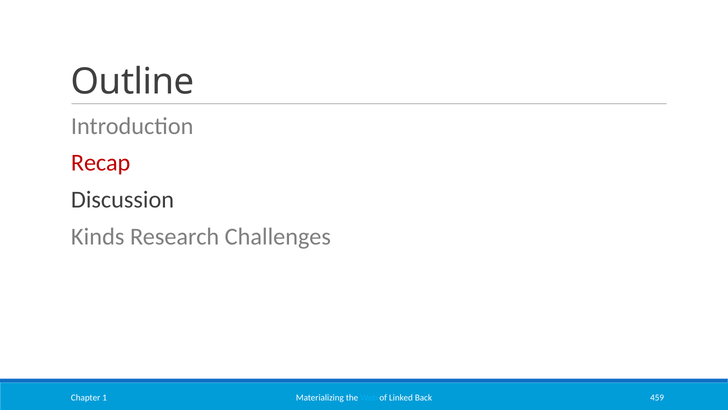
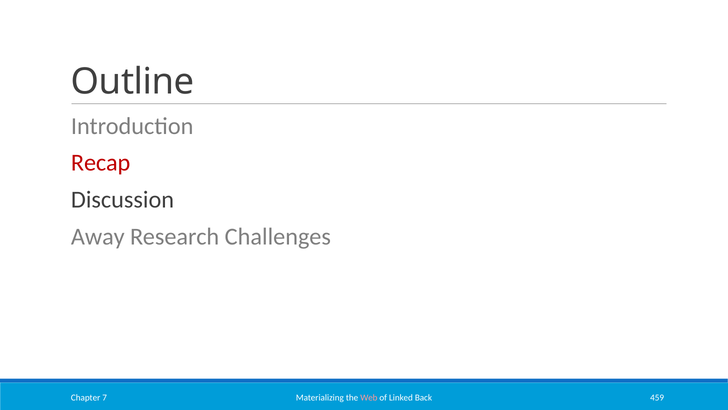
Kinds: Kinds -> Away (98, 236)
Web colour: light blue -> pink (369, 397)
1: 1 -> 7 (105, 397)
